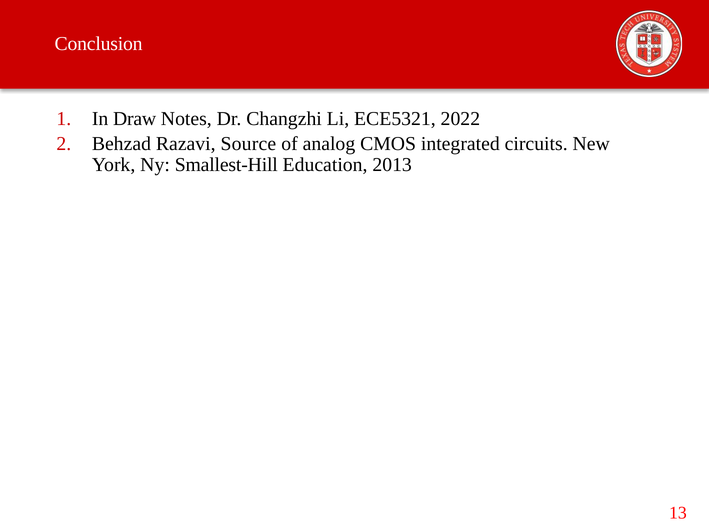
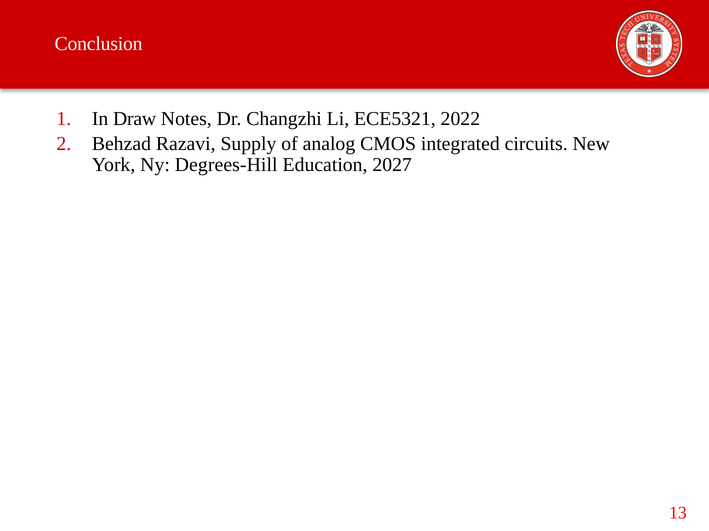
Source: Source -> Supply (248, 144)
Smallest-Hill: Smallest-Hill -> Degrees-Hill (226, 165)
2013: 2013 -> 2027 (392, 165)
